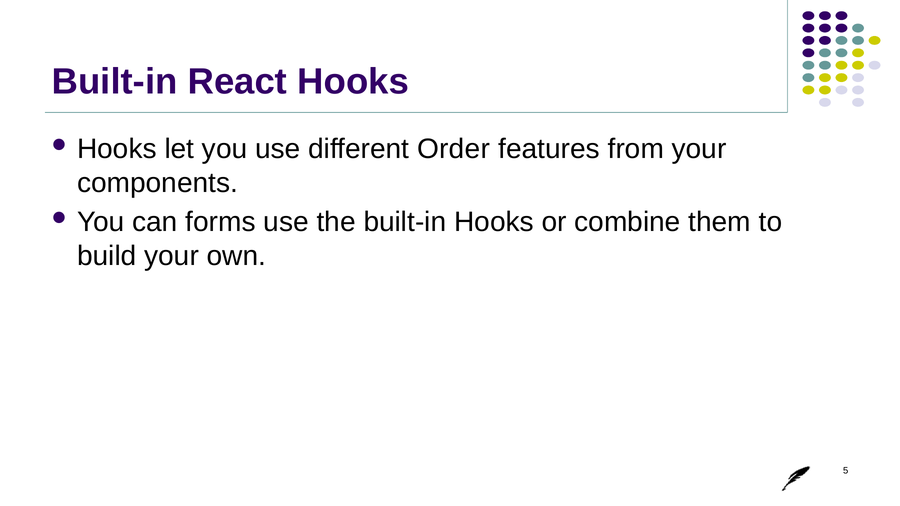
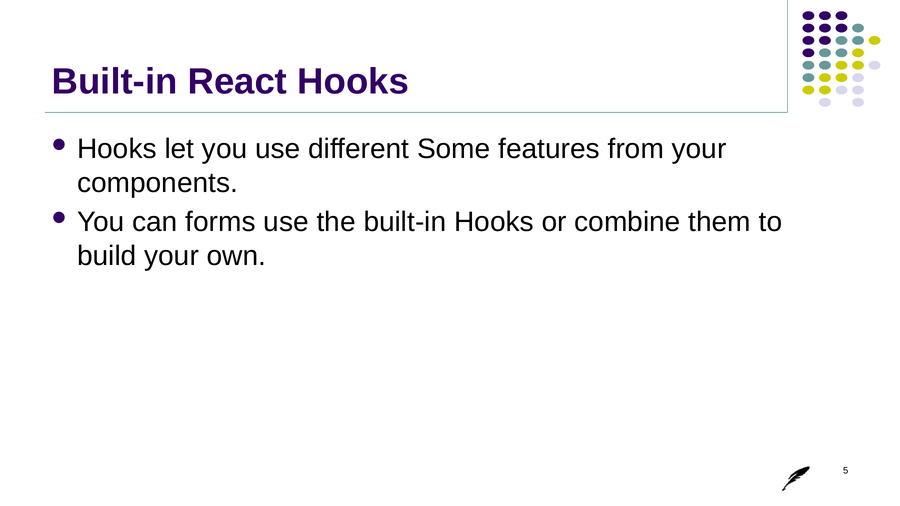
Order: Order -> Some (454, 149)
